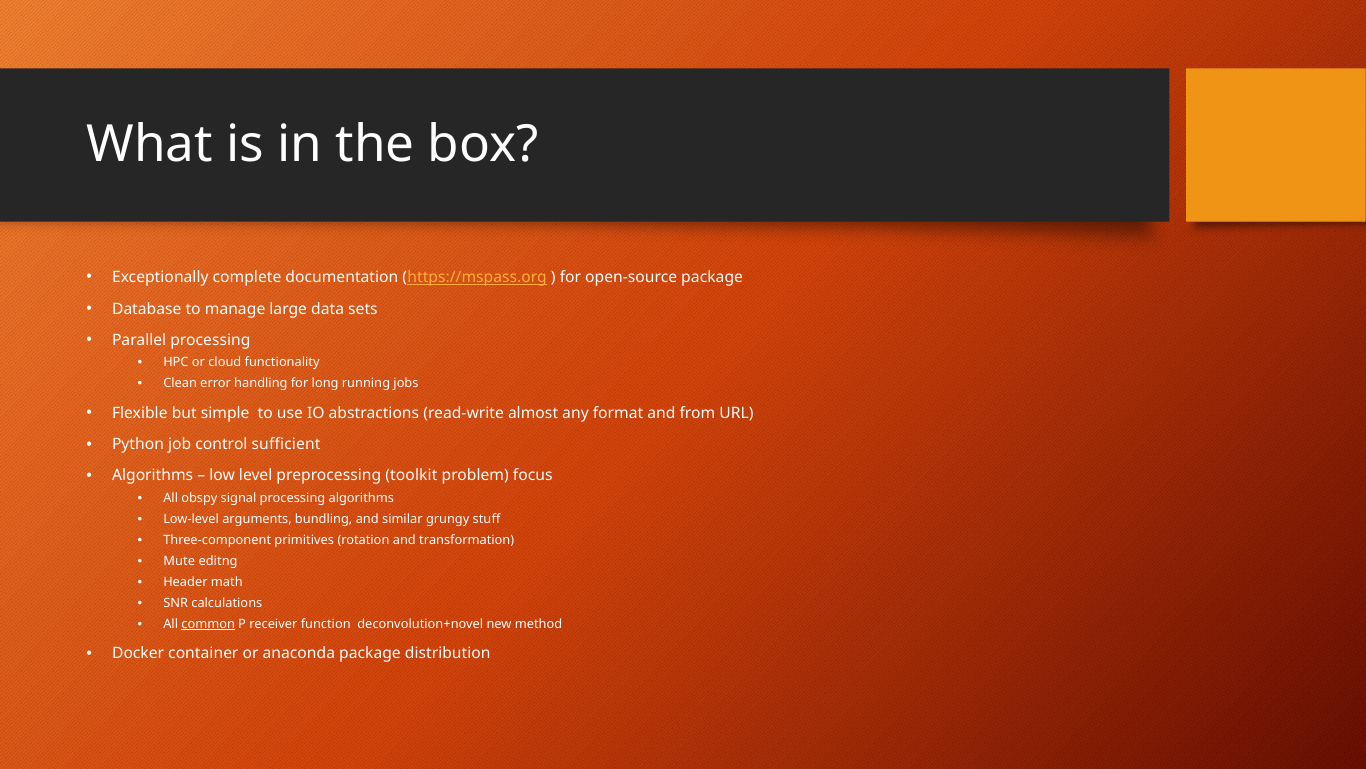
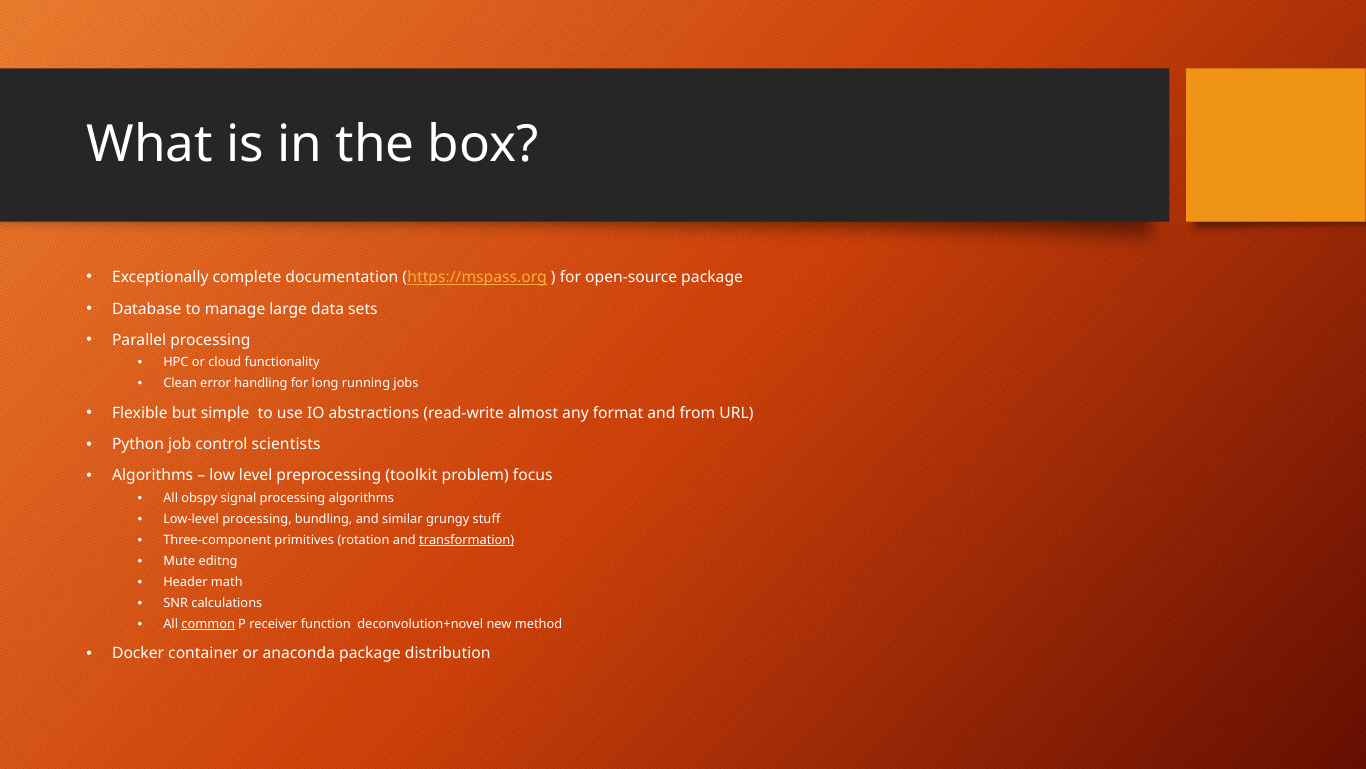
sufficient: sufficient -> scientists (286, 444)
Low-level arguments: arguments -> processing (257, 519)
transformation underline: none -> present (467, 540)
